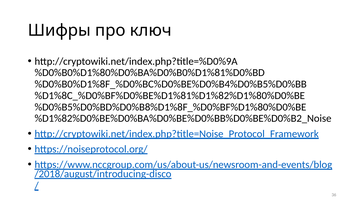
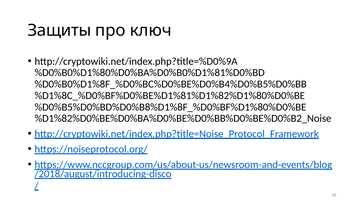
Шифры: Шифры -> Защиты (59, 31)
